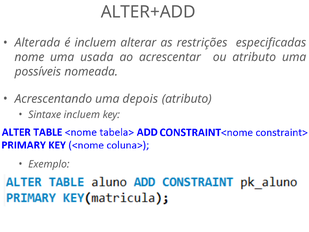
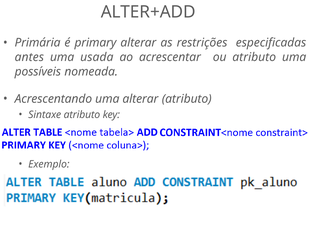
Alterada: Alterada -> Primária (38, 43)
é incluem: incluem -> primary (95, 43)
nome: nome -> antes (29, 57)
uma depois: depois -> alterar (140, 99)
Sintaxe incluem: incluem -> atributo (82, 115)
